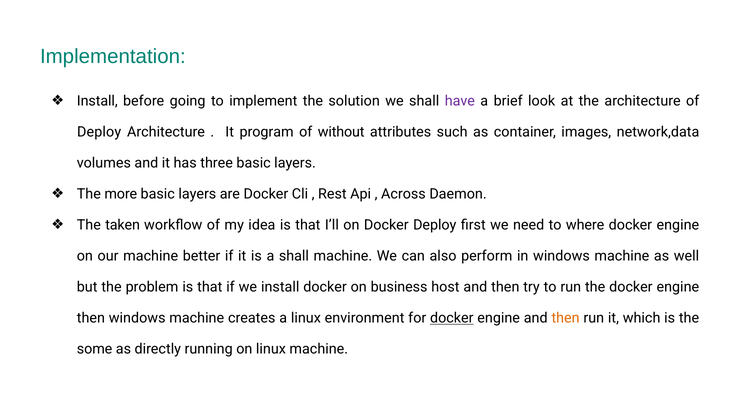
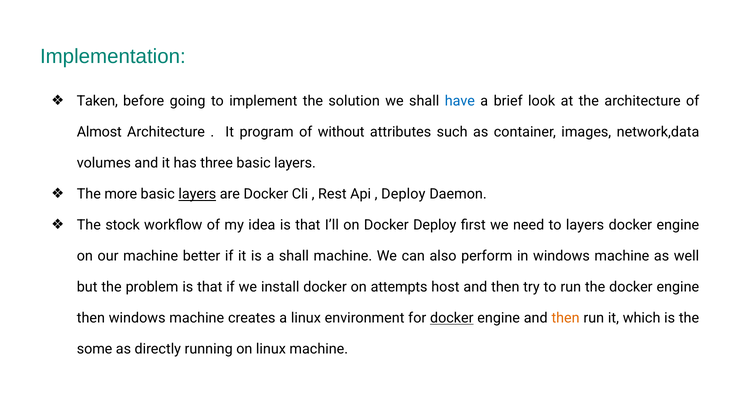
Install: Install -> Taken (97, 101)
have colour: purple -> blue (460, 101)
Deploy: Deploy -> Almost (99, 132)
layers underline: none -> present (197, 194)
Across: Across -> Deploy (403, 194)
taken: taken -> stock (123, 225)
to where: where -> layers (585, 225)
business: business -> attempts (399, 287)
